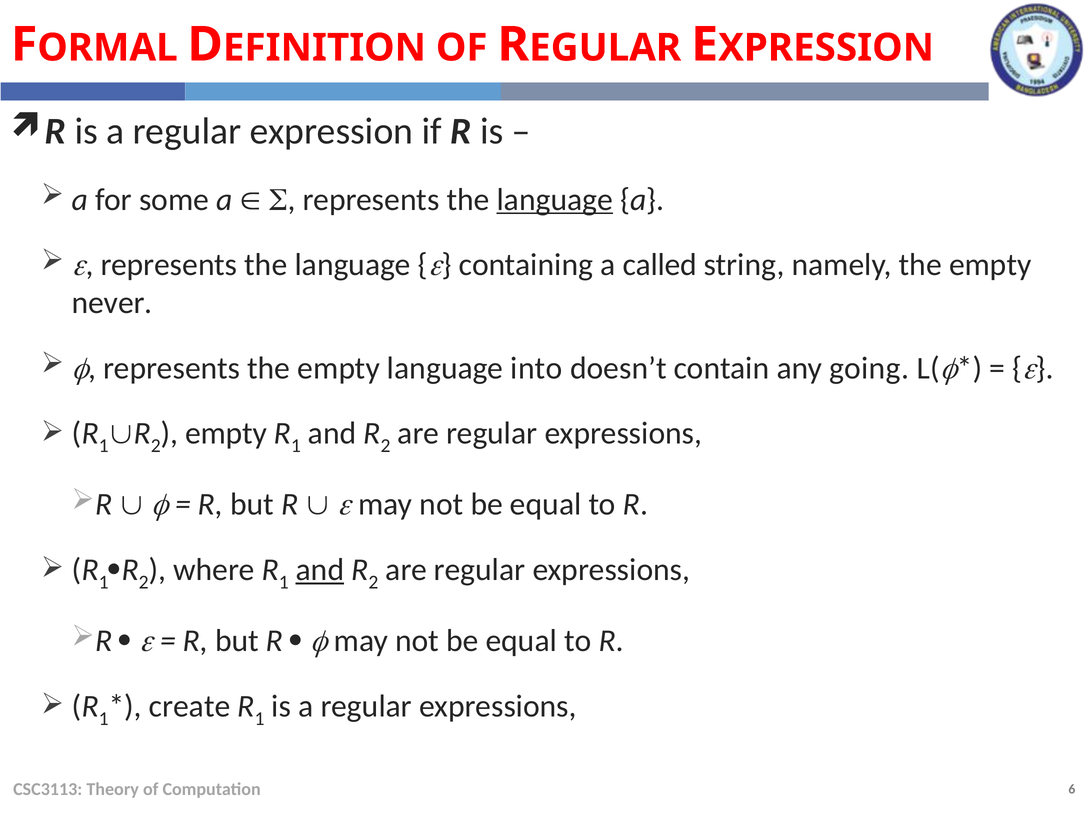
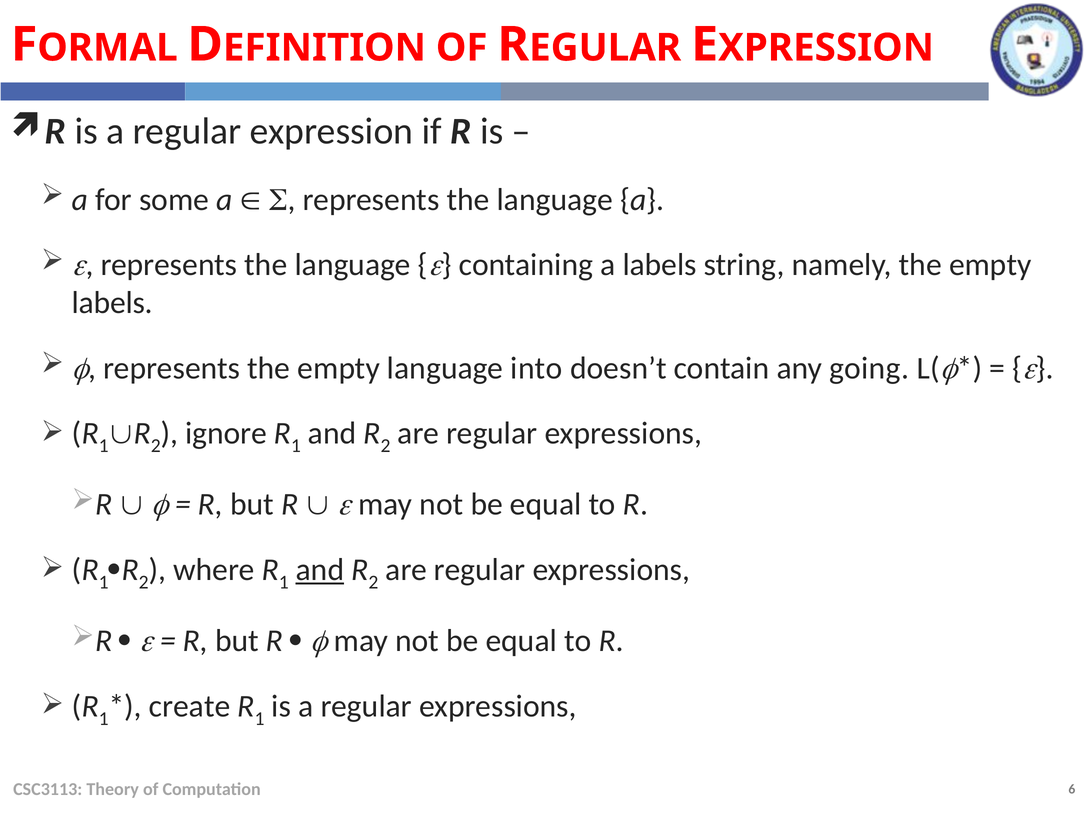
language underline: present -> none (555, 200)
a called: called -> labels (660, 265)
never: never -> labels (112, 303)
empty: empty -> ignore (226, 433)
